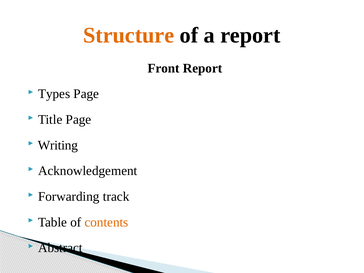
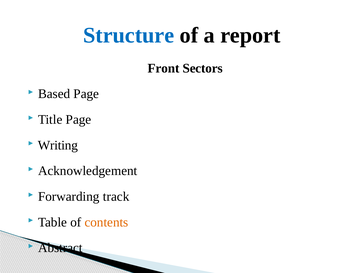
Structure colour: orange -> blue (129, 35)
Front Report: Report -> Sectors (203, 68)
Types: Types -> Based (54, 94)
